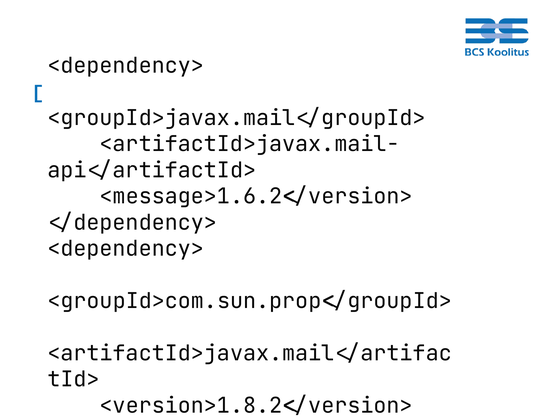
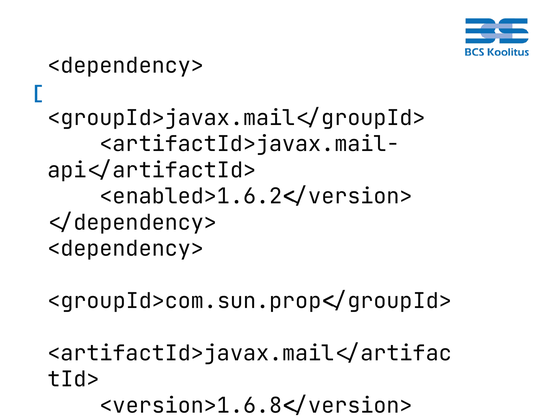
<message>1.6.2</version>: <message>1.6.2</version> -> <enabled>1.6.2</version> (256, 196)
<version>1.8.2</version>: <version>1.8.2</version> -> <version>1.6.8</version> (256, 406)
